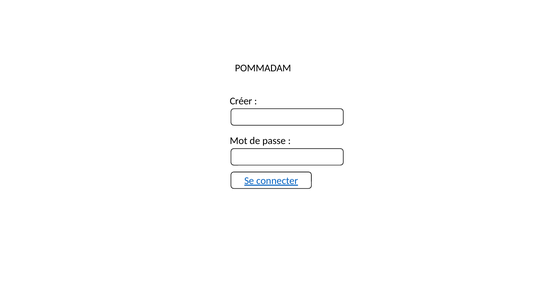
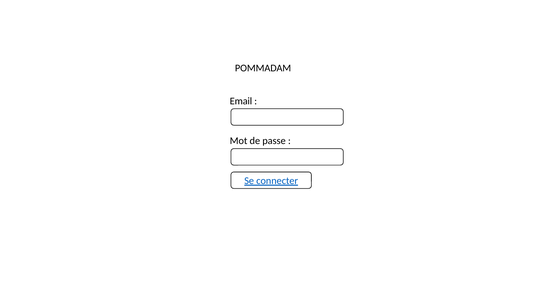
Créer: Créer -> Email (241, 101)
